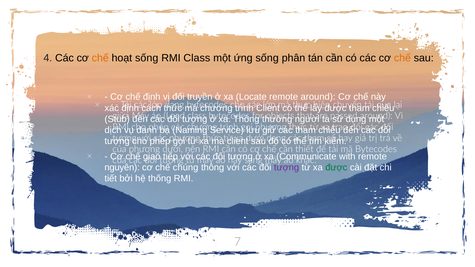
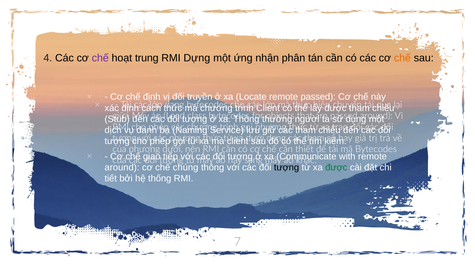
chế colour: orange -> purple (100, 58)
hoạt sống: sống -> trung (147, 58)
RMI Class: Class -> Dựng (197, 58)
ứng sống: sống -> nhận (267, 58)
remote around: around -> passed (318, 97)
nguyên: nguyên -> around (122, 168)
tượng colour: purple -> black (287, 168)
